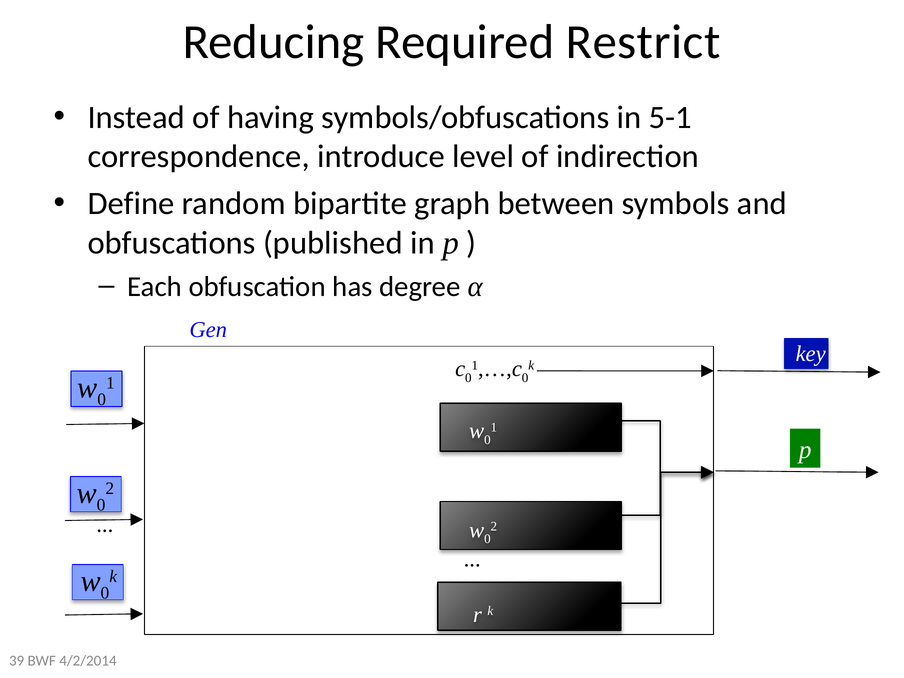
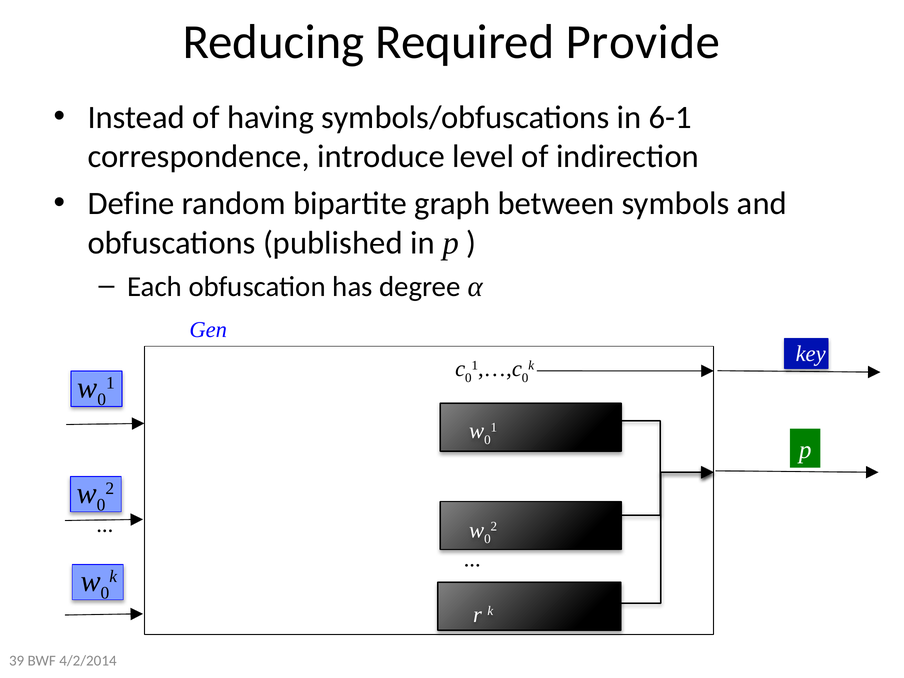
Restrict: Restrict -> Provide (643, 42)
5-1: 5-1 -> 6-1 (670, 117)
